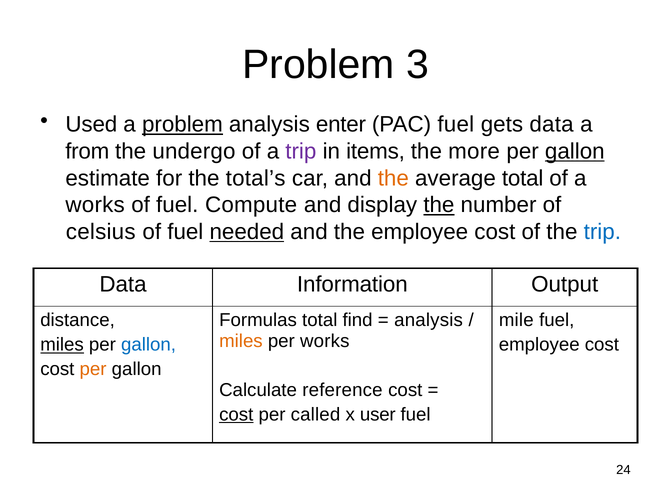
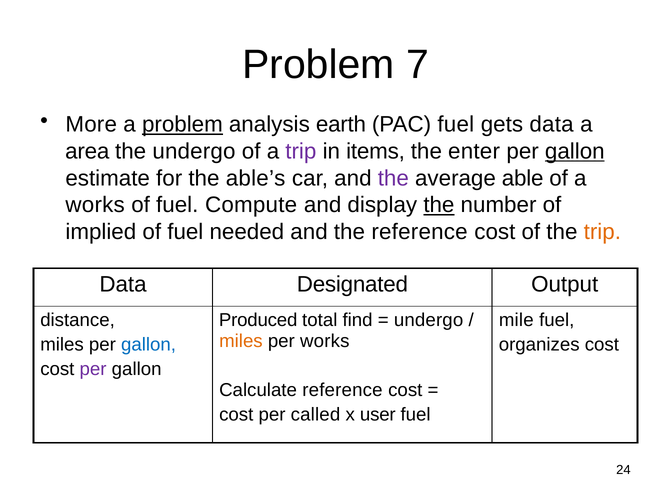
3: 3 -> 7 (417, 65)
Used: Used -> More (91, 125)
enter: enter -> earth (341, 125)
from: from -> area (87, 151)
more: more -> enter (474, 151)
total’s: total’s -> able’s (256, 178)
the colour: orange -> purple (393, 178)
average total: total -> able (523, 178)
celsius: celsius -> implied (101, 232)
needed underline: present -> none (247, 232)
the employee: employee -> reference (420, 232)
trip colour: blue -> orange (602, 232)
Information: Information -> Designated (352, 285)
Formulas: Formulas -> Produced (258, 320)
analysis: analysis -> undergo (429, 320)
miles underline: present -> none (62, 345)
employee: employee -> organizes (539, 345)
per colour: orange -> purple (93, 370)
cost underline: present -> none (236, 415)
